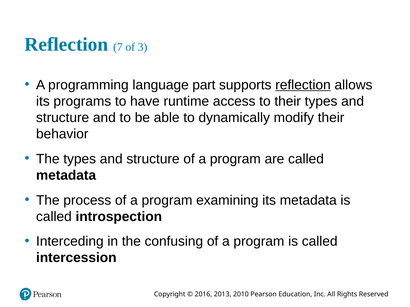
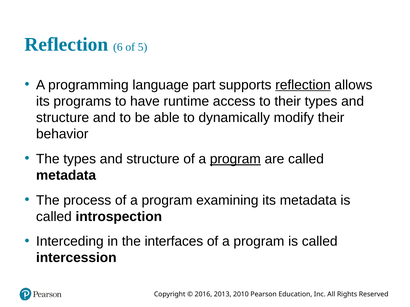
7: 7 -> 6 (118, 47)
3: 3 -> 5 (143, 47)
program underline: none -> present (235, 159)
confusing: confusing -> interfaces (174, 242)
